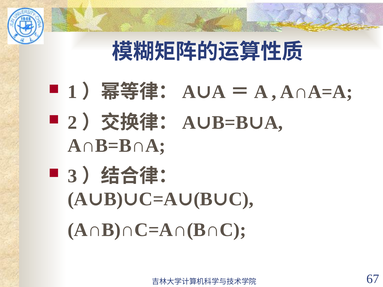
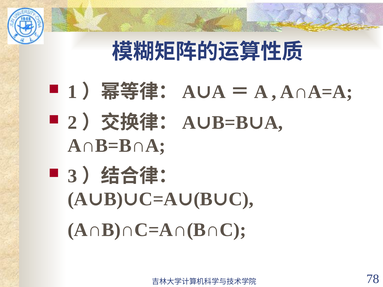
67: 67 -> 78 (373, 279)
